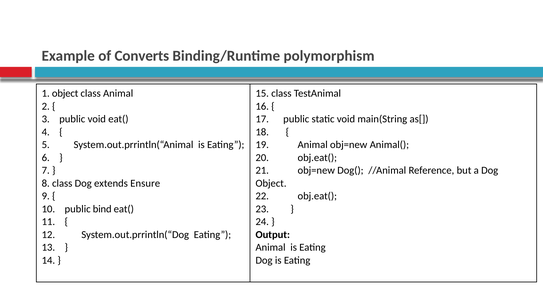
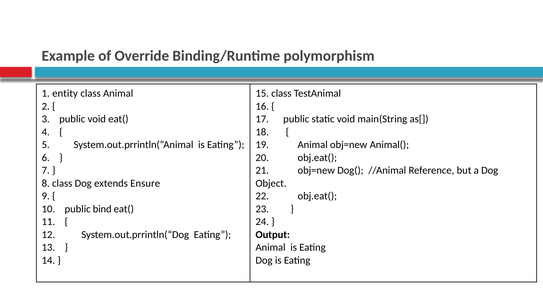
Converts: Converts -> Override (142, 56)
1 object: object -> entity (65, 94)
